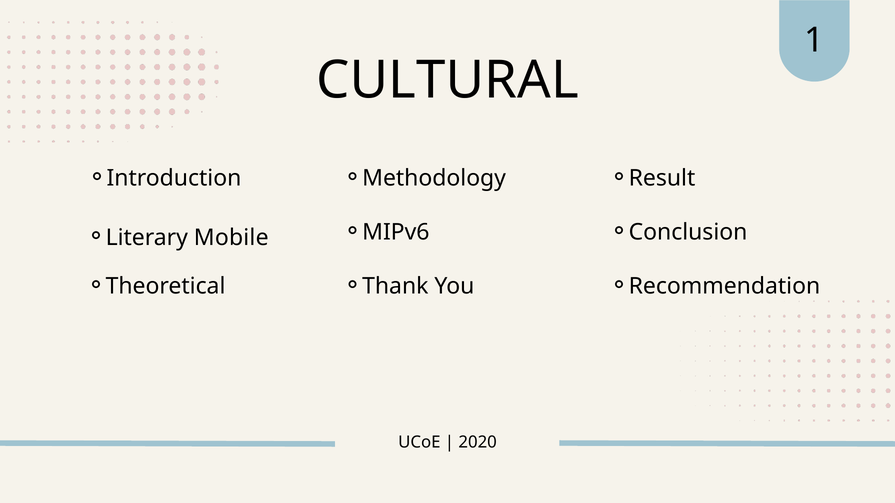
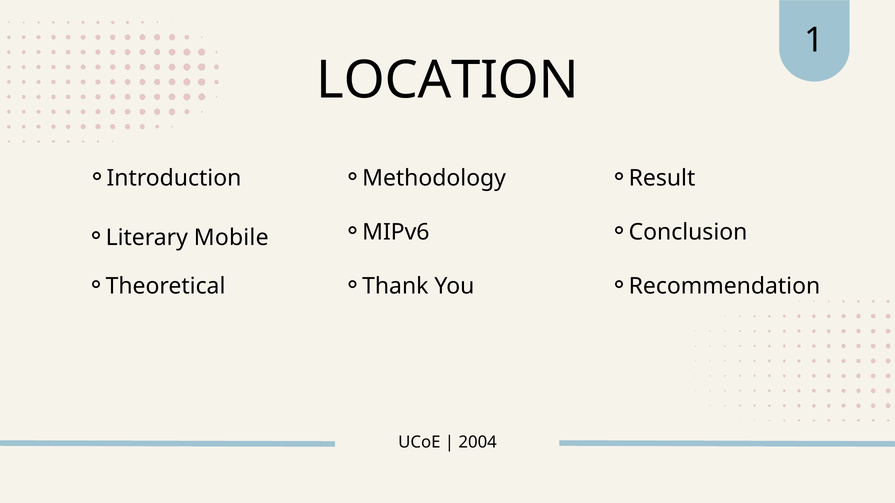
CULTURAL: CULTURAL -> LOCATION (448, 80)
2020: 2020 -> 2004 (478, 442)
